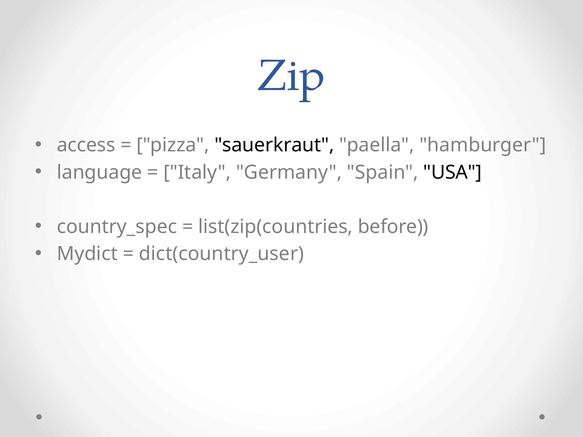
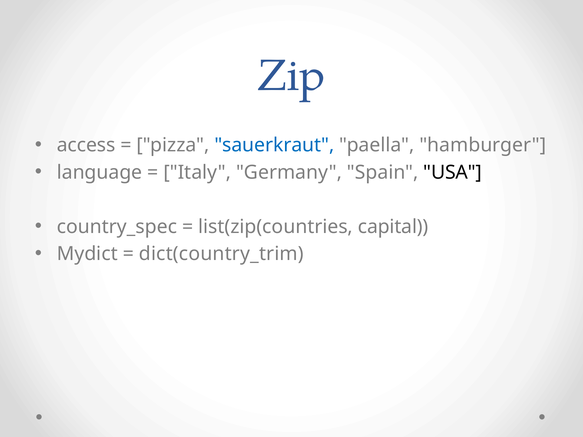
sauerkraut colour: black -> blue (274, 145)
before: before -> capital (393, 227)
dict(country_user: dict(country_user -> dict(country_trim (221, 254)
